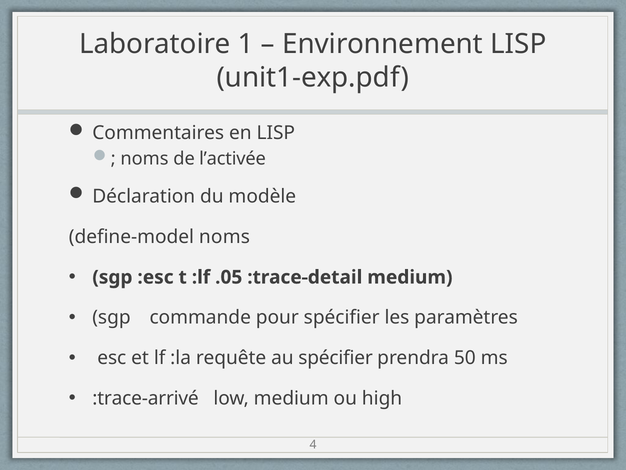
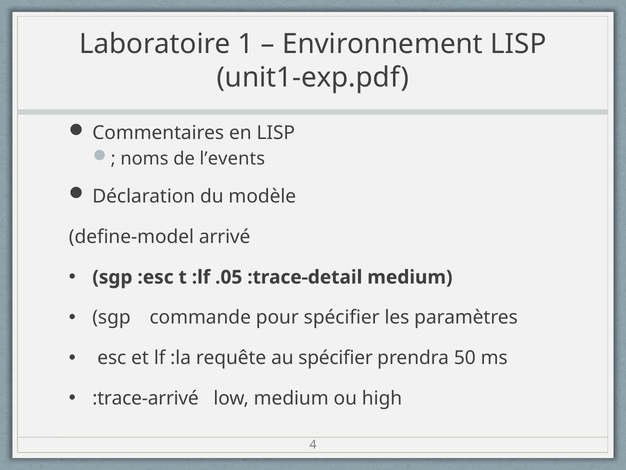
l’activée: l’activée -> l’events (232, 158)
define-model noms: noms -> arrivé (225, 237)
